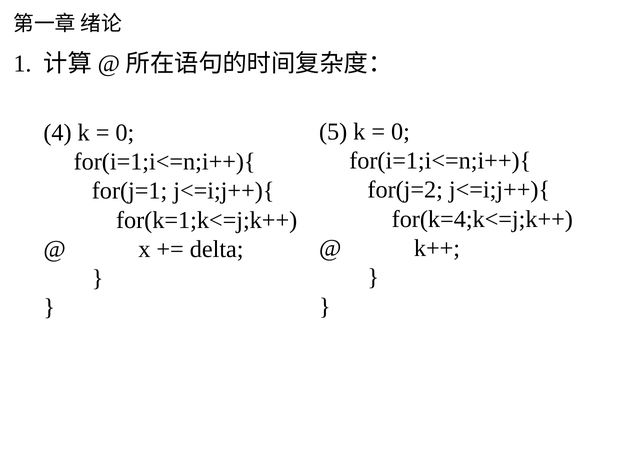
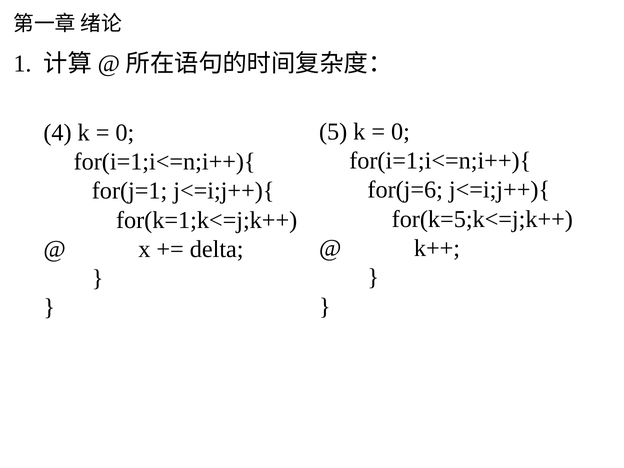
for(j=2: for(j=2 -> for(j=6 (405, 190)
for(k=4;k<=j;k++: for(k=4;k<=j;k++ -> for(k=5;k<=j;k++ (482, 219)
